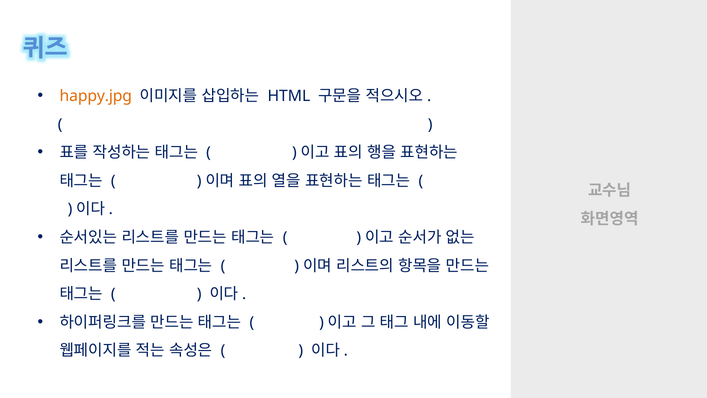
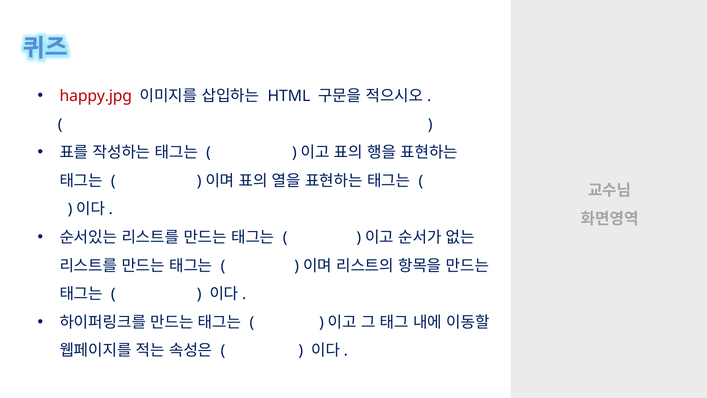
happy.jpg colour: orange -> red (96, 96)
